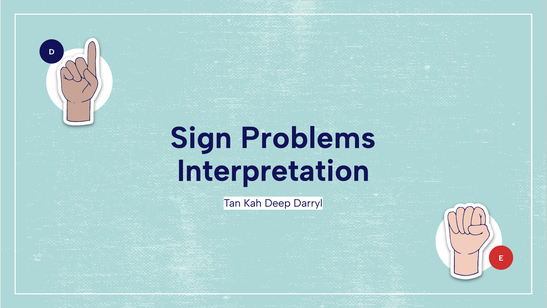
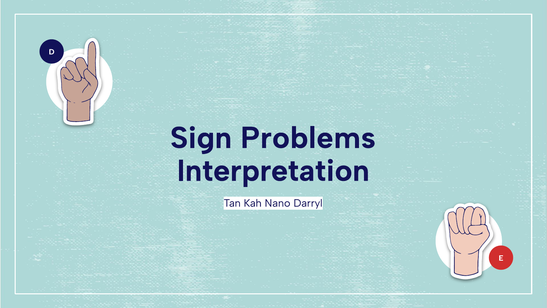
Deep: Deep -> Nano (278, 203)
